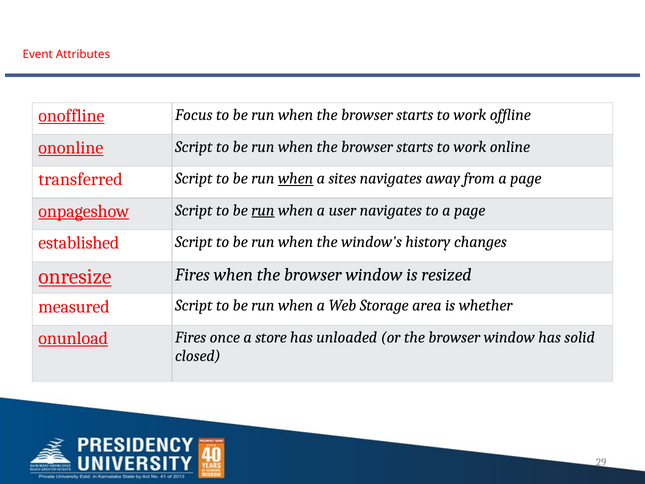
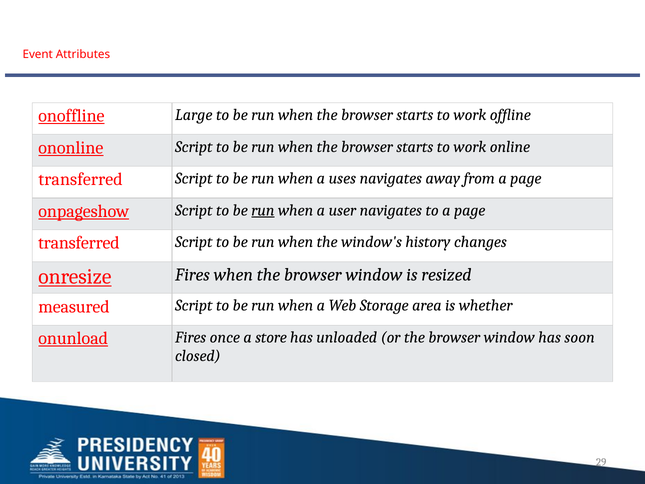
Focus: Focus -> Large (194, 115)
when underline: present -> none (296, 178)
sites: sites -> uses (342, 178)
established: established -> transferred (79, 243)
solid: solid -> soon (580, 337)
